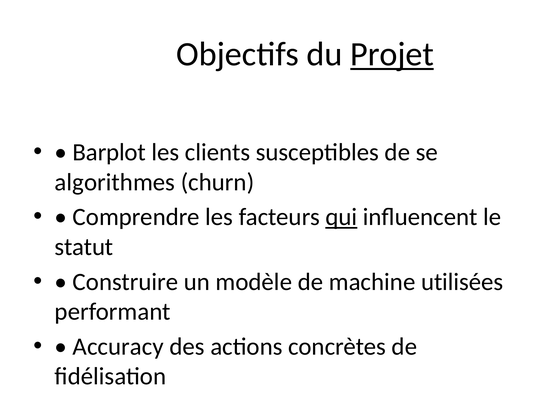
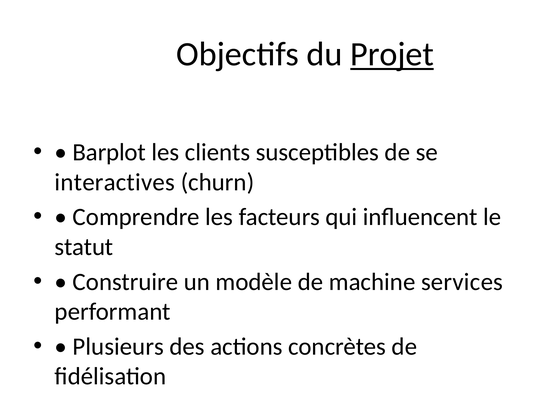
algorithmes: algorithmes -> interactives (115, 182)
qui underline: present -> none (341, 217)
utilisées: utilisées -> services (462, 282)
Accuracy: Accuracy -> Plusieurs (118, 347)
